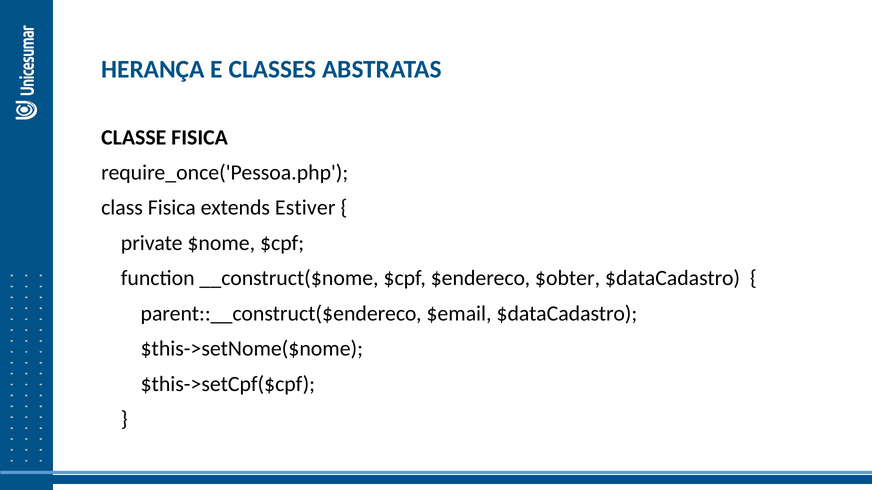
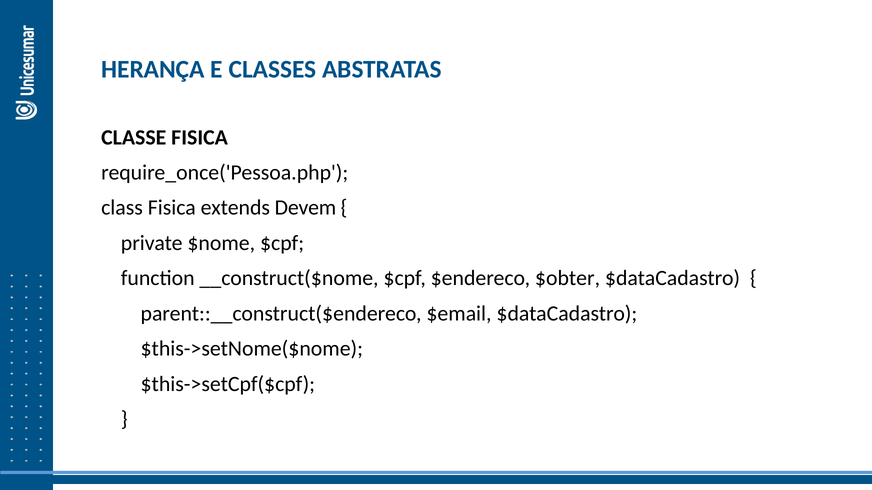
Estiver: Estiver -> Devem (305, 208)
